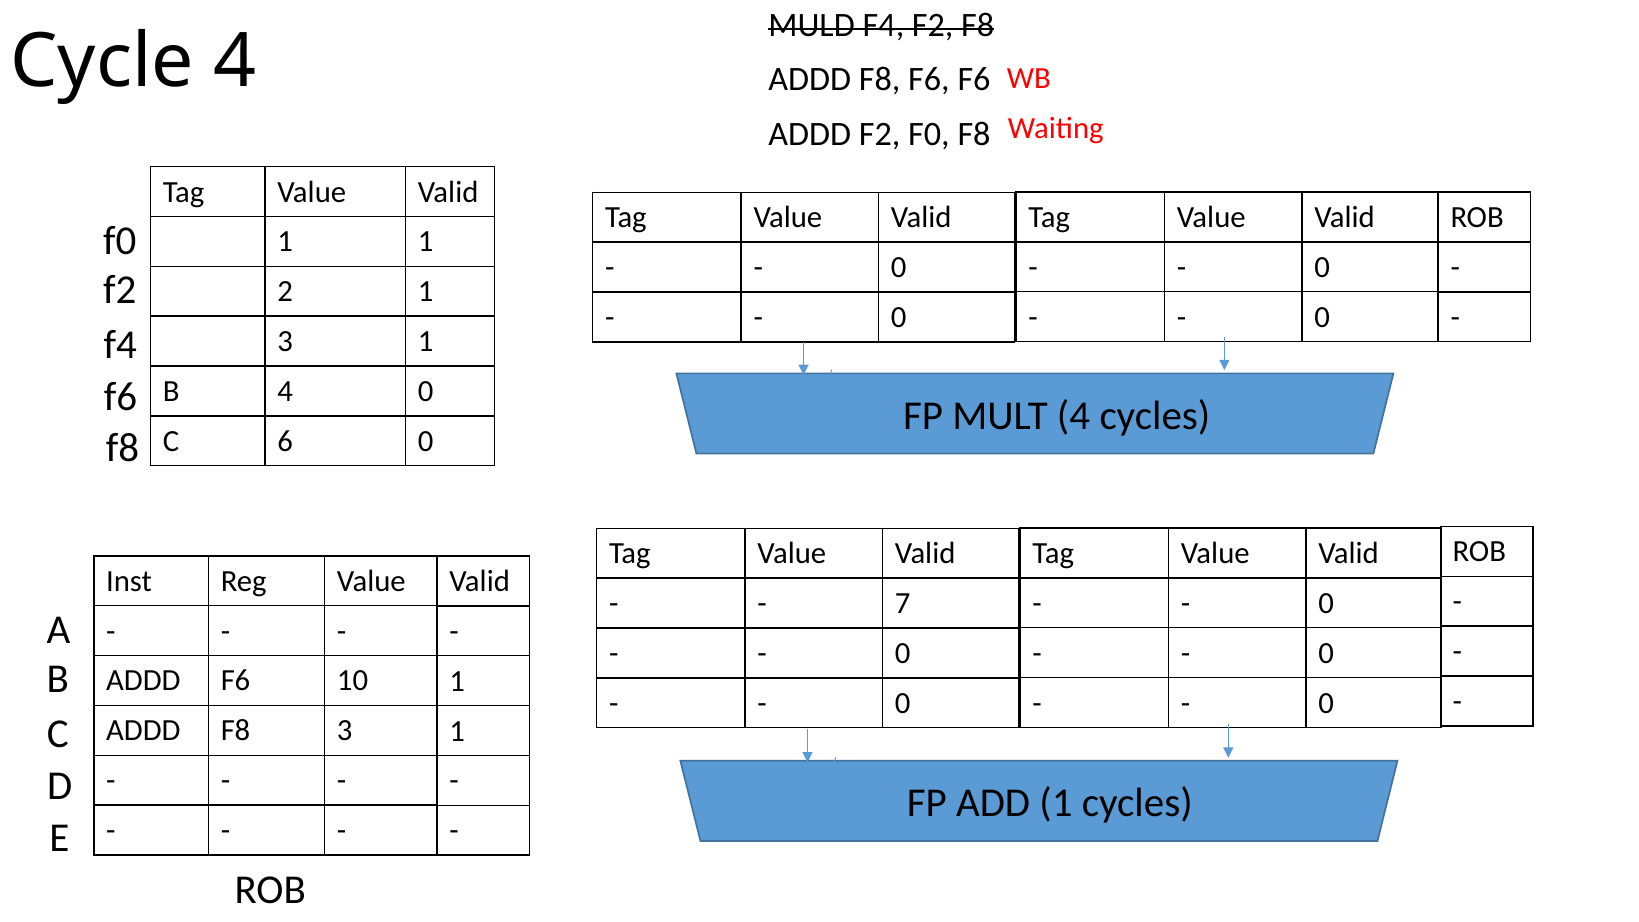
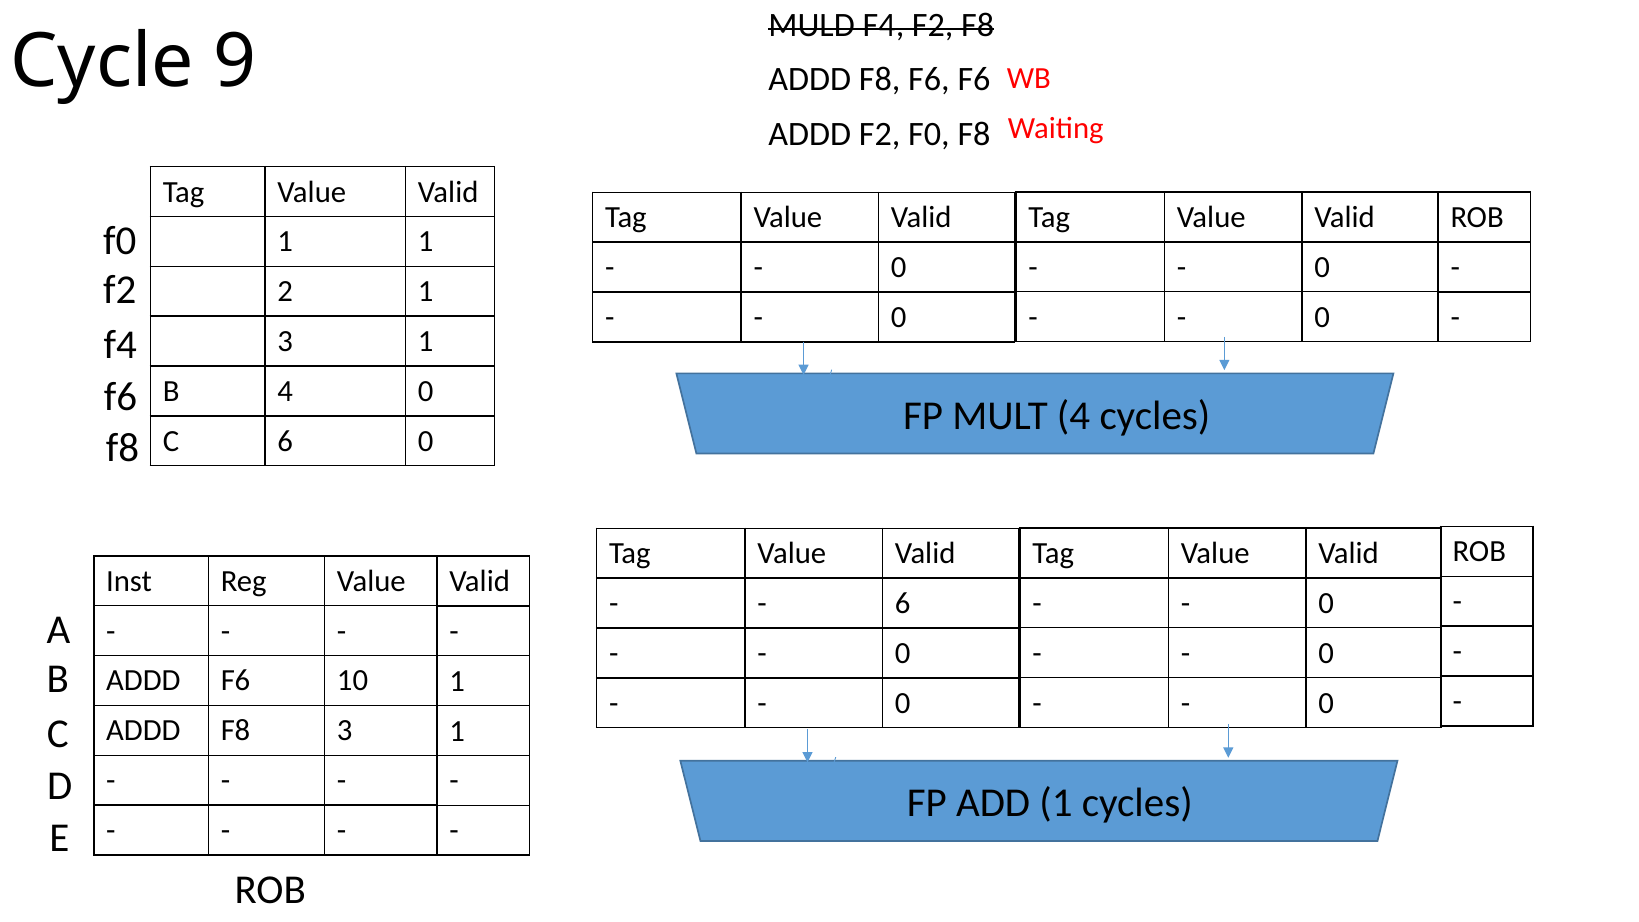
Cycle 4: 4 -> 9 (235, 62)
7: 7 -> 6 (903, 603)
